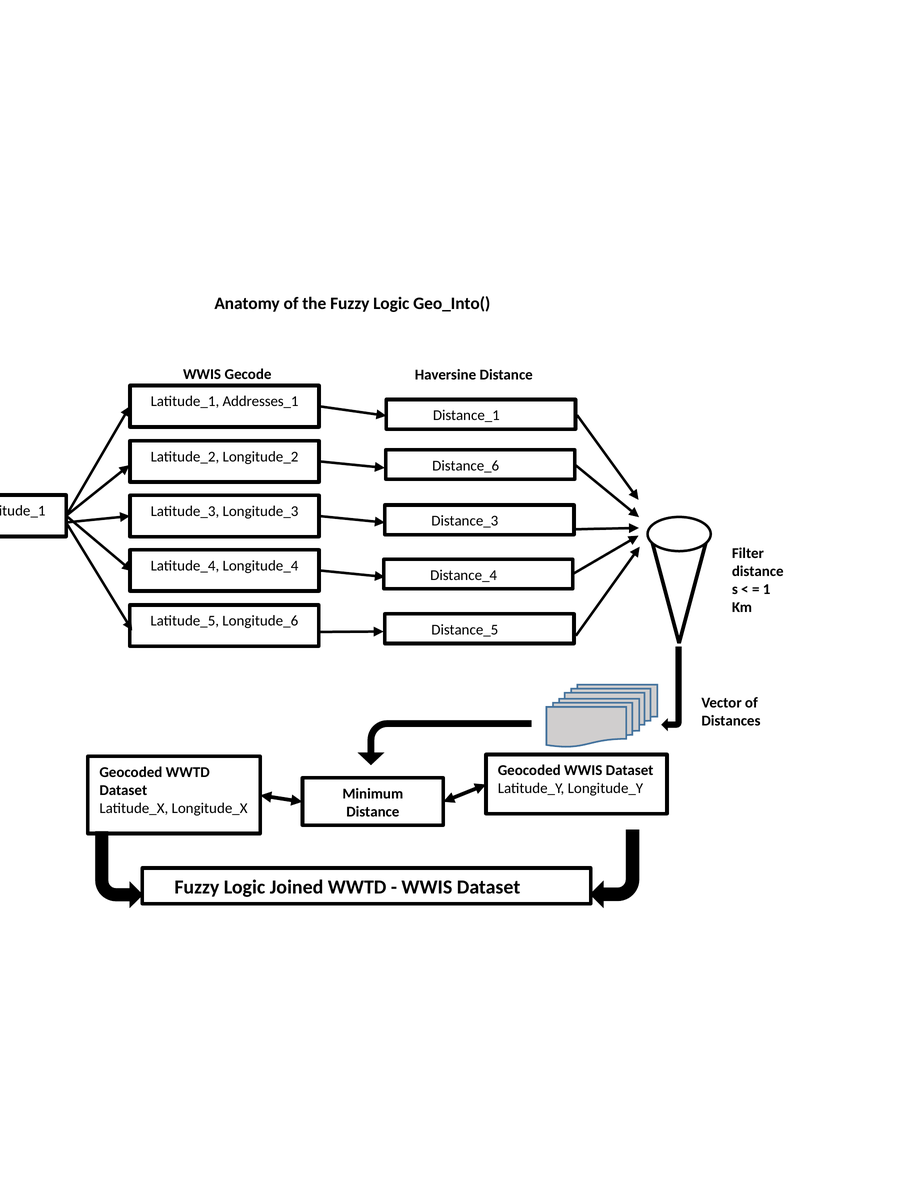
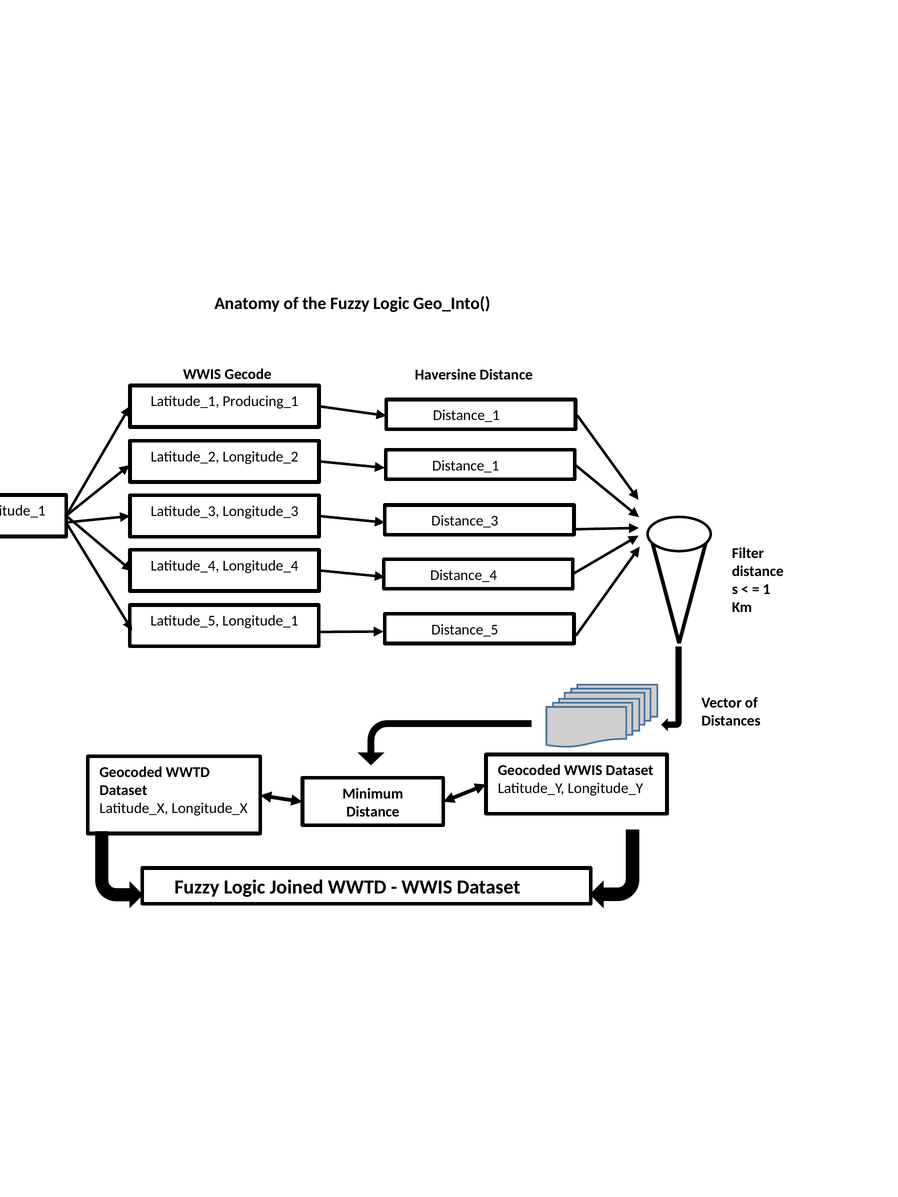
Addresses_1: Addresses_1 -> Producing_1 (260, 402)
Distance_6: Distance_6 -> Distance_1 (466, 466)
Latitude_5 Longitude_6: Longitude_6 -> Longitude_1 (260, 621)
